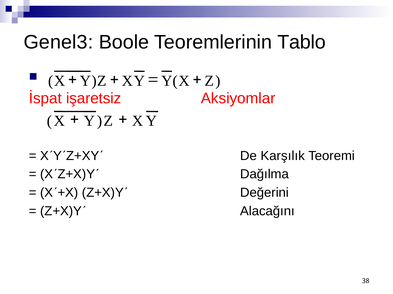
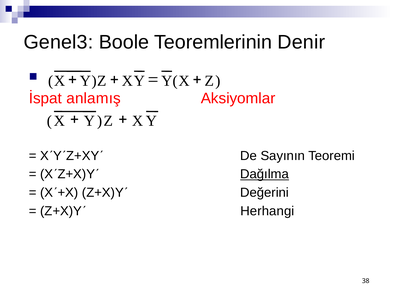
Tablo: Tablo -> Denir (301, 42)
işaretsiz: işaretsiz -> anlamış (94, 99)
Karşılık: Karşılık -> Sayının (283, 156)
Dağılma underline: none -> present (265, 175)
Alacağını: Alacağını -> Herhangi (267, 212)
